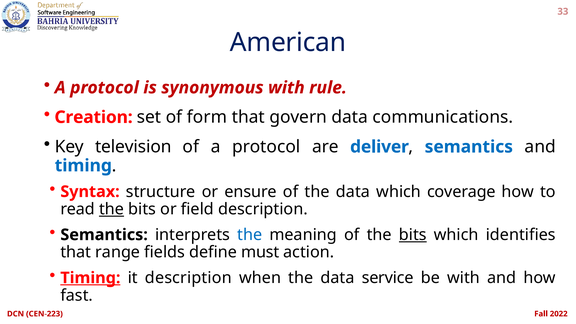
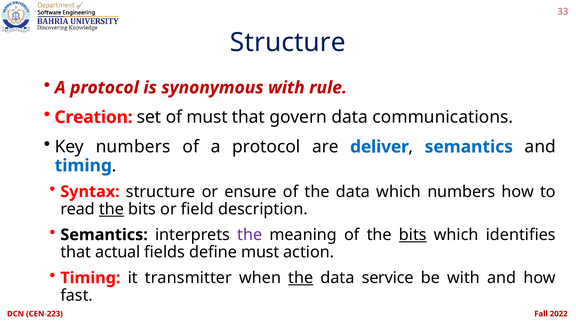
American: American -> Structure (288, 43)
of form: form -> must (207, 117)
Key television: television -> numbers (133, 147)
which coverage: coverage -> numbers (461, 192)
the colour: blue -> purple (250, 235)
range: range -> actual (118, 252)
Timing underline: present -> none (90, 278)
it description: description -> transmitter (188, 278)
the underline: none -> present (301, 278)
